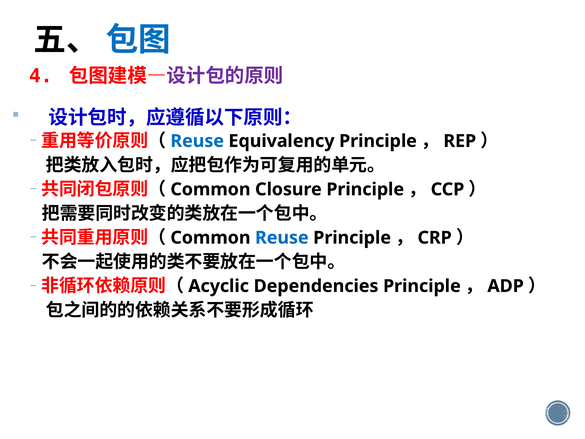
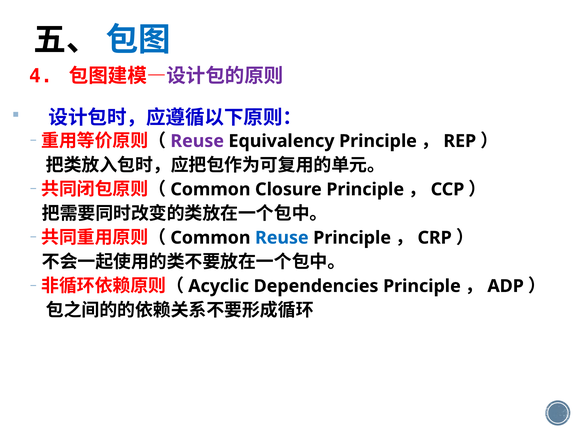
Reuse colour: blue -> purple (197, 141)
